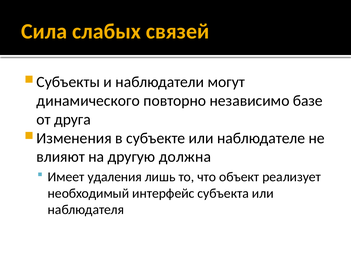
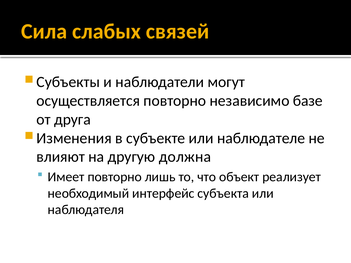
динамического: динамического -> осуществляется (88, 101)
Имеет удаления: удаления -> повторно (115, 177)
